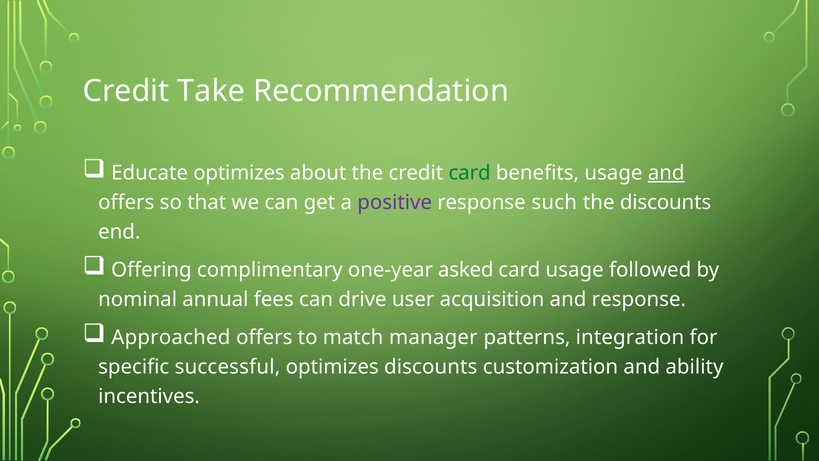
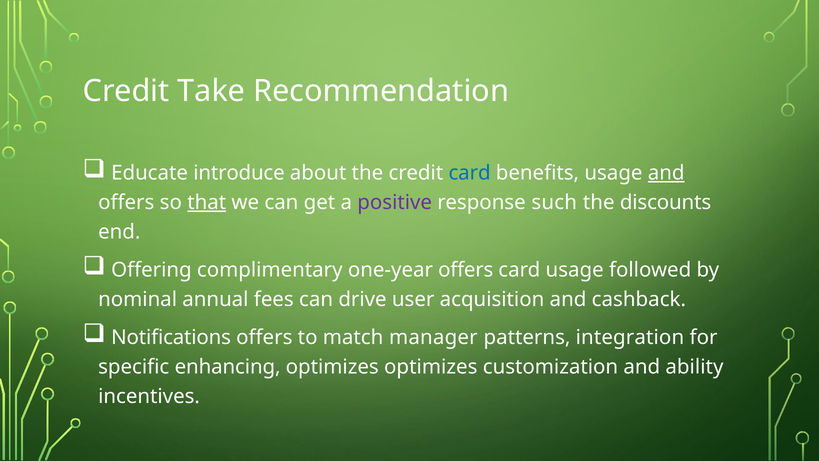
Educate optimizes: optimizes -> introduce (239, 173)
card colour: green -> blue (470, 173)
that underline: none -> present (207, 202)
one-year asked: asked -> offers (466, 270)
and response: response -> cashback (639, 299)
Approached: Approached -> Notifications (171, 337)
successful: successful -> enhancing (228, 367)
optimizes discounts: discounts -> optimizes (431, 367)
